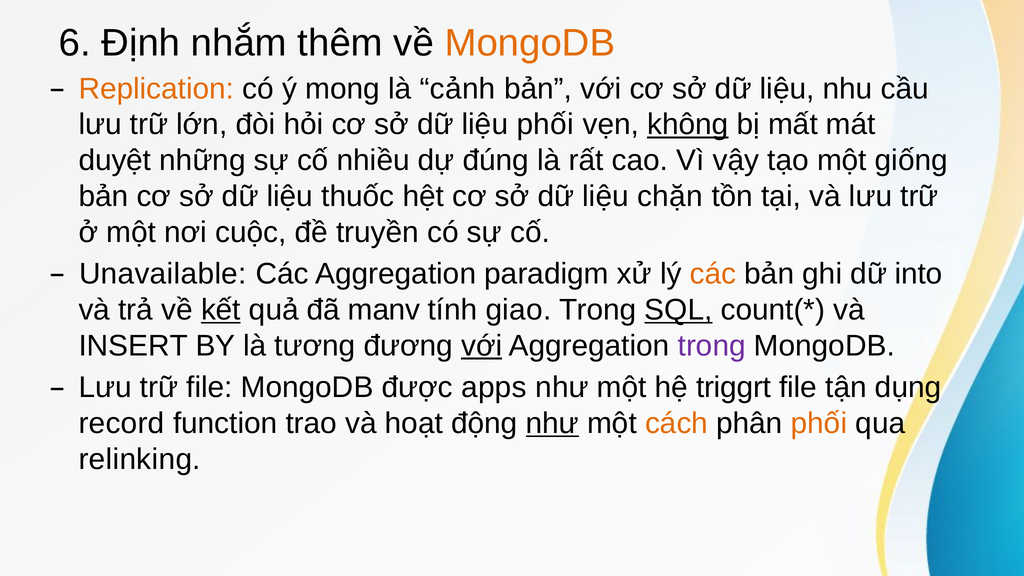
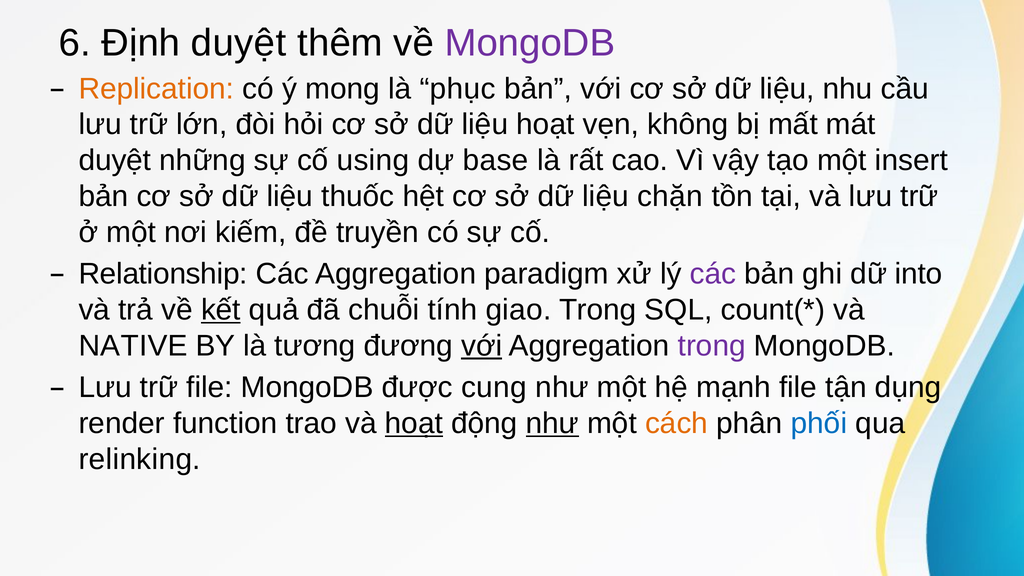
Định nhắm: nhắm -> duyệt (239, 43)
MongoDB colour: orange -> purple (530, 43)
cảnh: cảnh -> phục (458, 89)
liệu phối: phối -> hoạt (545, 125)
không underline: present -> none (688, 125)
nhiều: nhiều -> using (373, 160)
đúng: đúng -> base (496, 160)
giống: giống -> insert (911, 160)
cuộc: cuộc -> kiếm (251, 232)
Unavailable: Unavailable -> Relationship (163, 274)
các colour: orange -> purple (713, 274)
manv: manv -> chuỗi (384, 310)
SQL underline: present -> none (678, 310)
INSERT: INSERT -> NATIVE (133, 346)
apps: apps -> cung (494, 388)
triggrt: triggrt -> mạnh (734, 388)
record: record -> render (122, 423)
hoạt underline: none -> present (414, 423)
phối colour: orange -> blue (819, 423)
